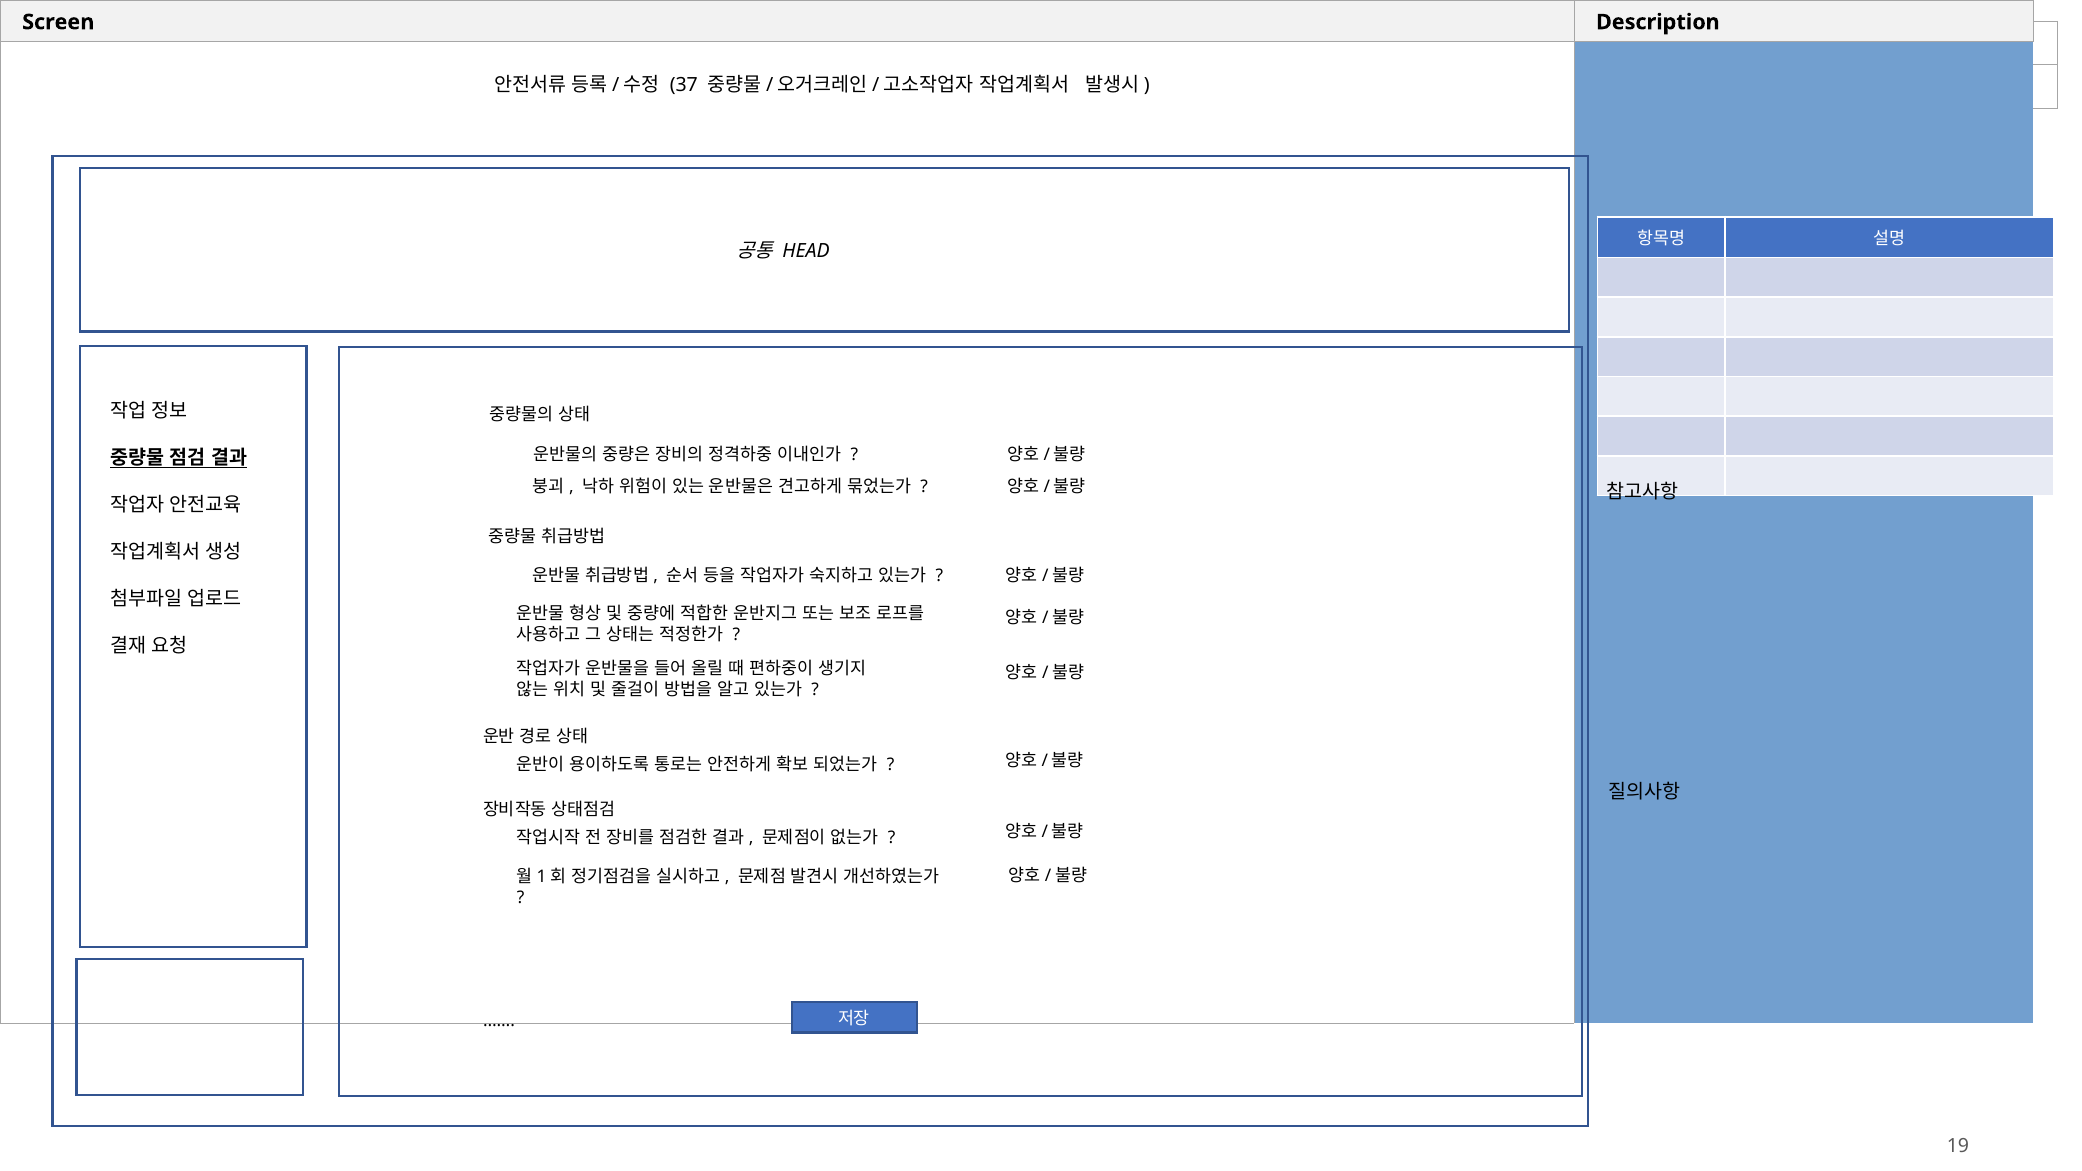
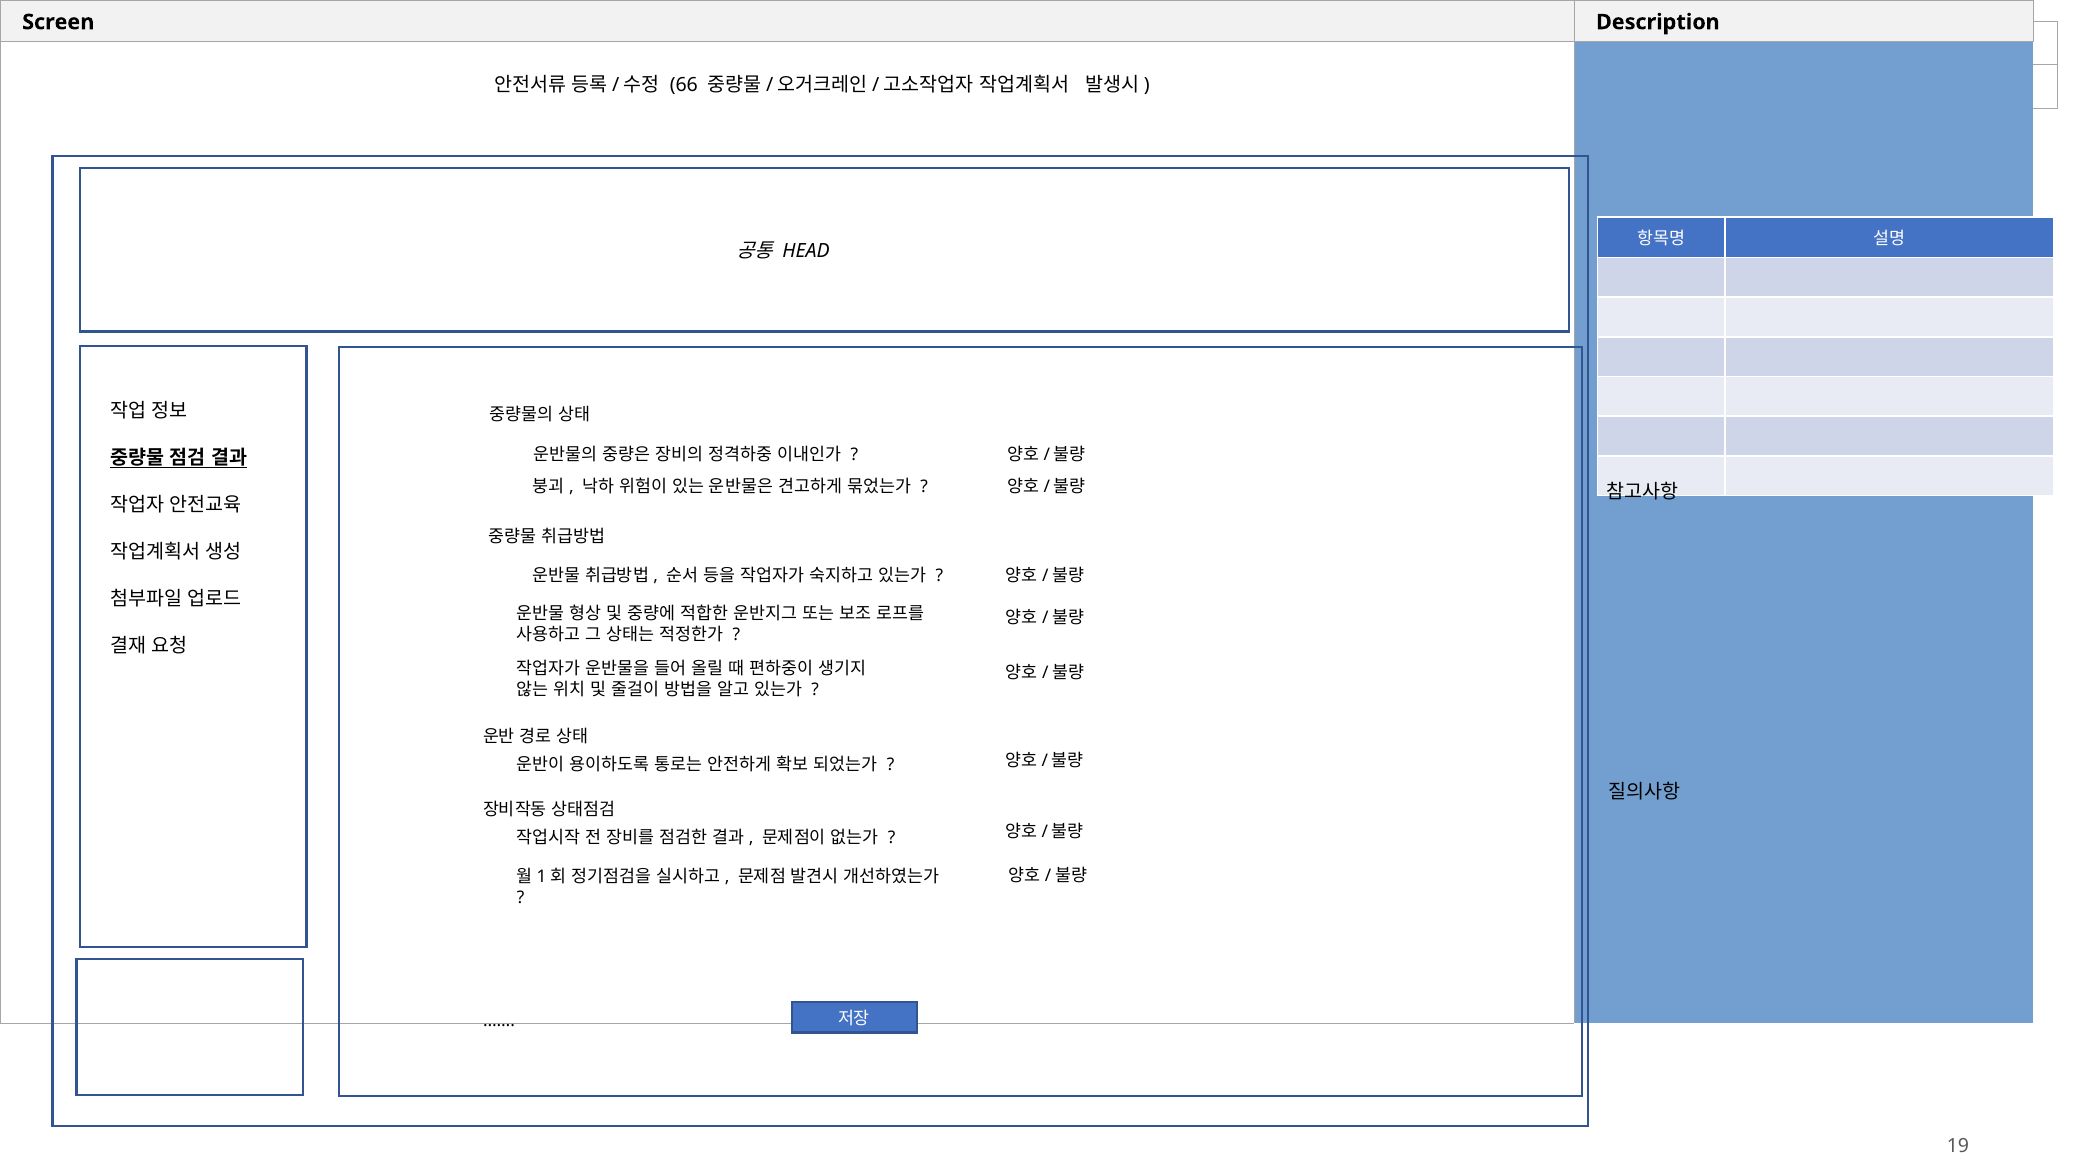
37: 37 -> 66 (684, 85)
